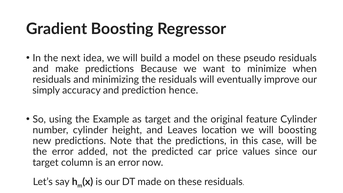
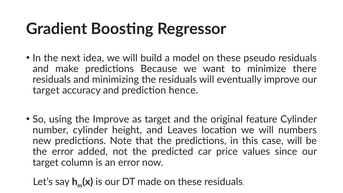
when: when -> there (305, 69)
simply: simply -> target (46, 90)
the Example: Example -> Improve (111, 119)
will boosting: boosting -> numbers (297, 130)
